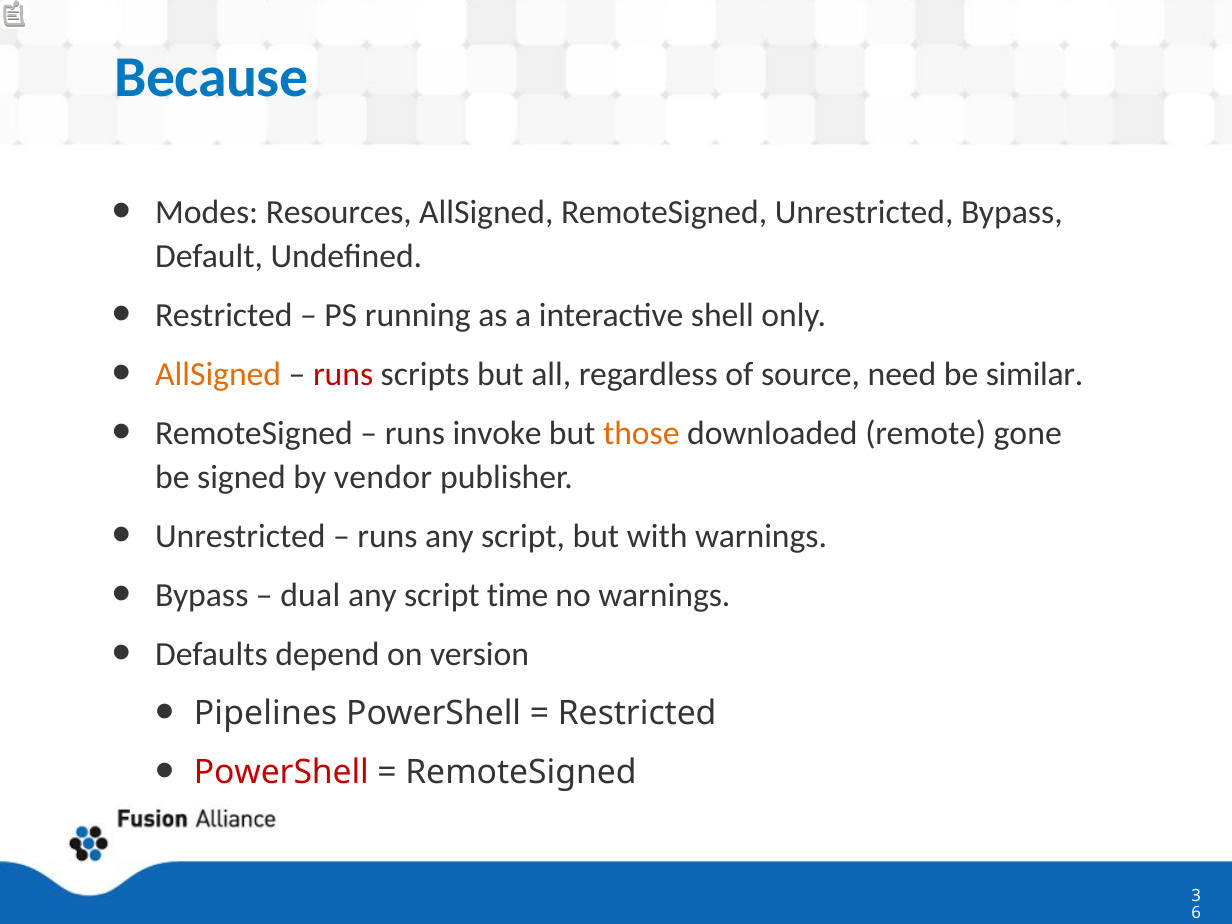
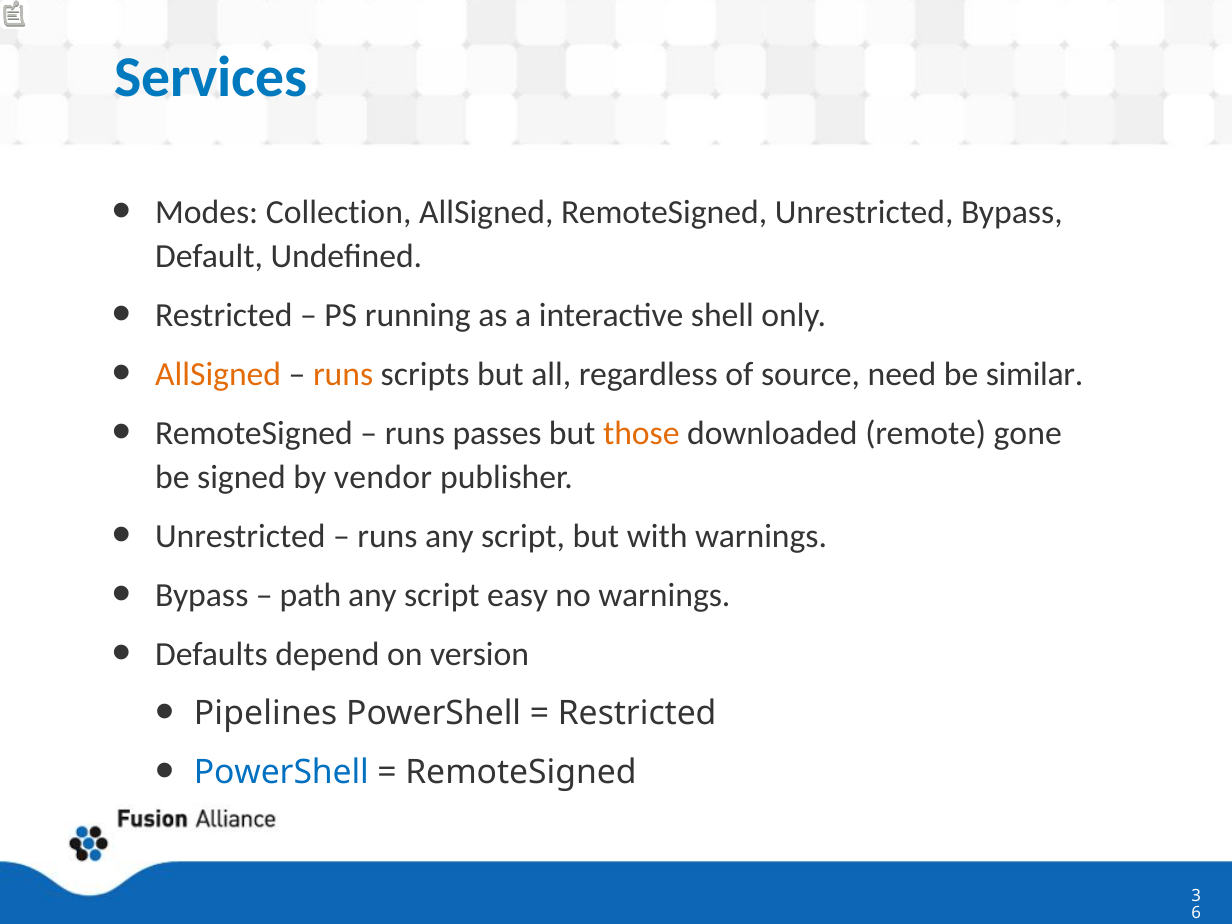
Because: Because -> Services (211, 78)
Resources: Resources -> Collection (339, 212)
runs colour: red -> orange (343, 374)
invoke: invoke -> passes (497, 433)
dual: dual -> path (311, 595)
time: time -> easy (518, 595)
PowerShell colour: red -> blue (281, 772)
